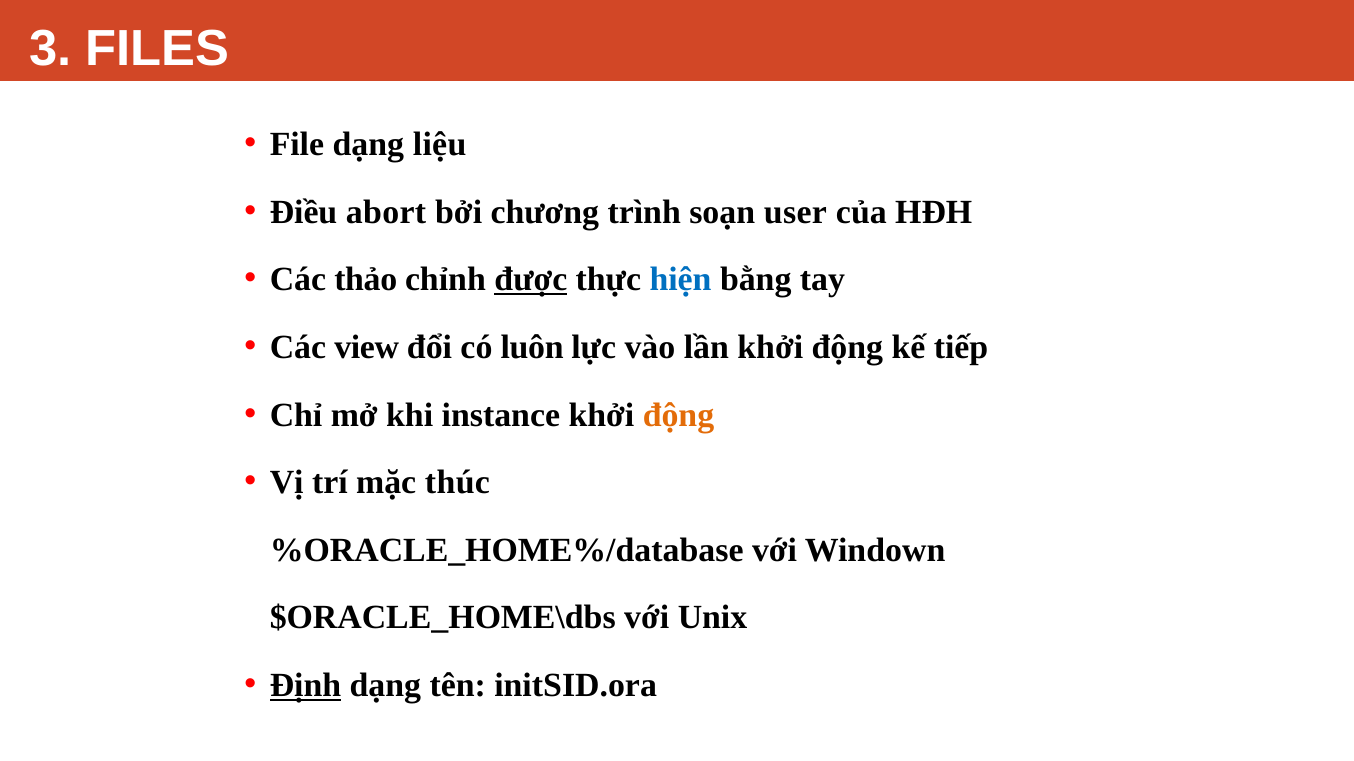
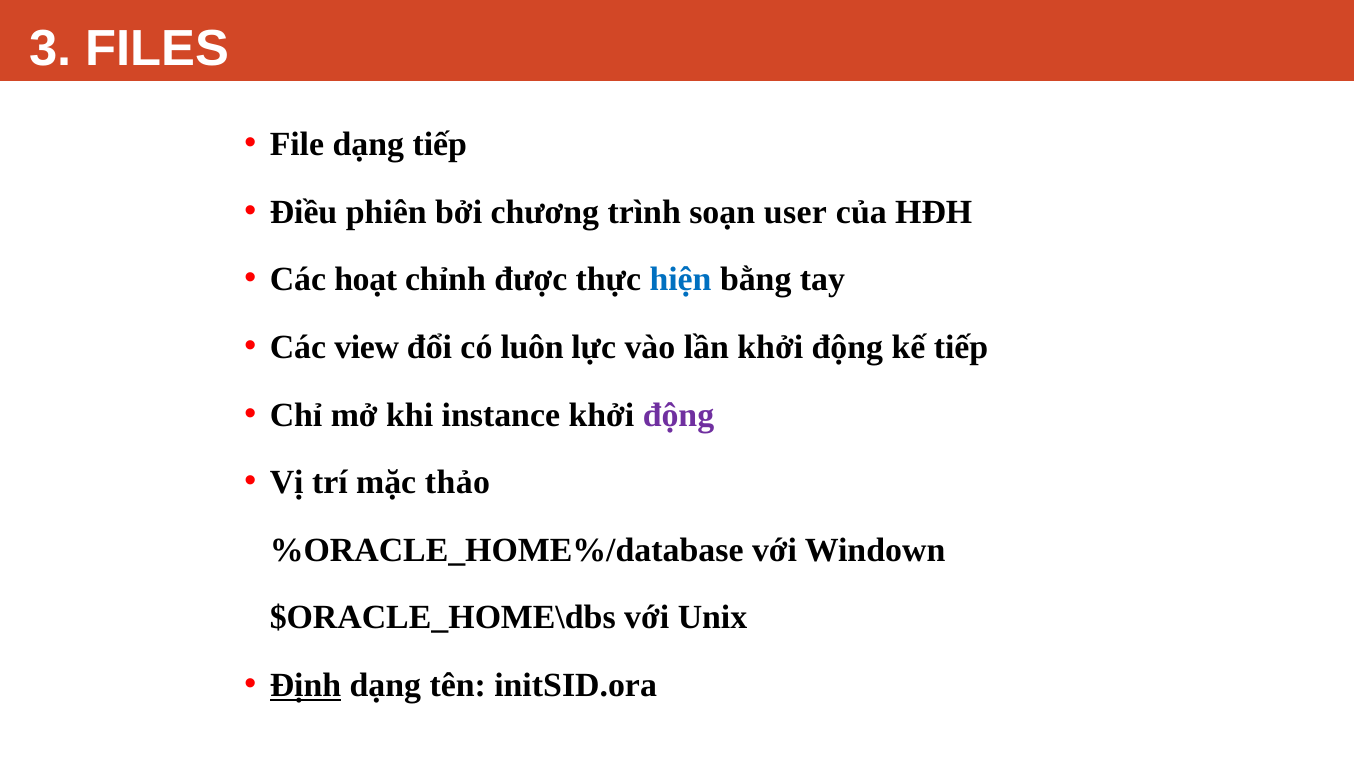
dạng liệu: liệu -> tiếp (440, 145)
abort: abort -> phiên (386, 212)
thảo: thảo -> hoạt (366, 280)
được underline: present -> none (531, 280)
động colour: orange -> purple (678, 415)
thúc: thúc -> thảo (457, 483)
